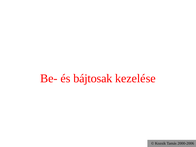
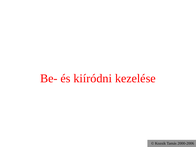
bájtosak: bájtosak -> kiíródni (93, 78)
